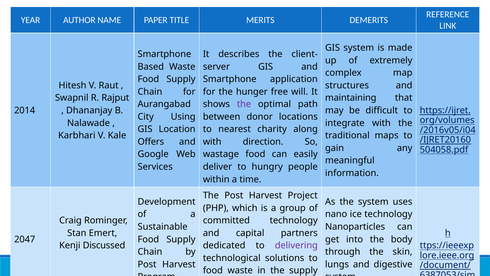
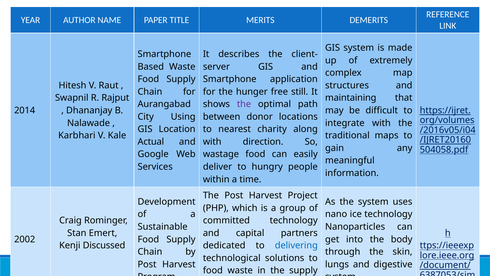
will: will -> still (300, 92)
Offers: Offers -> Actual (151, 142)
2047: 2047 -> 2002 (25, 239)
delivering colour: purple -> blue (296, 245)
